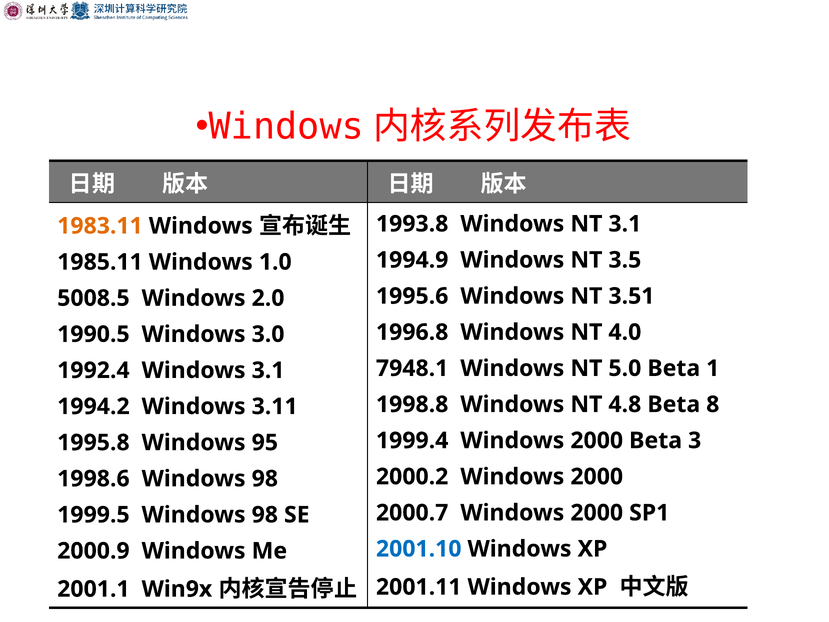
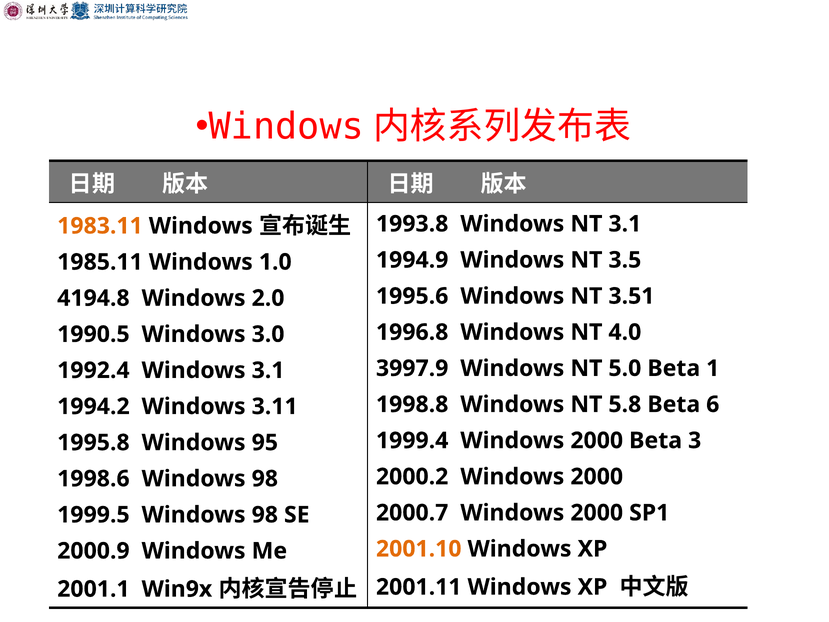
5008.5: 5008.5 -> 4194.8 (93, 298)
7948.1: 7948.1 -> 3997.9 (412, 368)
4.8: 4.8 -> 5.8 (625, 404)
8: 8 -> 6 (713, 404)
2001.10 colour: blue -> orange (419, 549)
